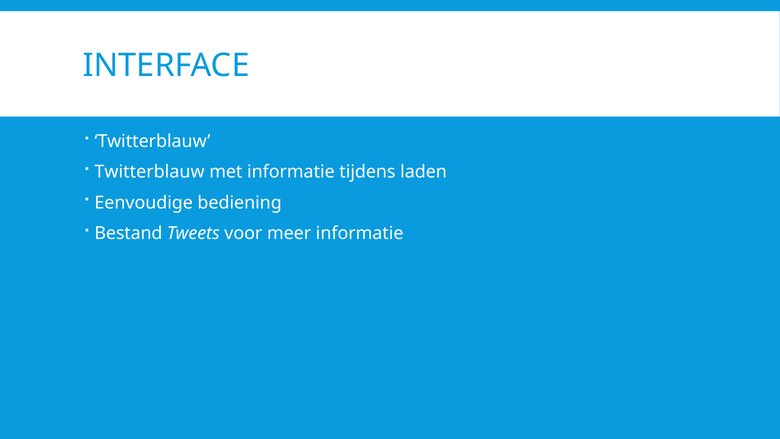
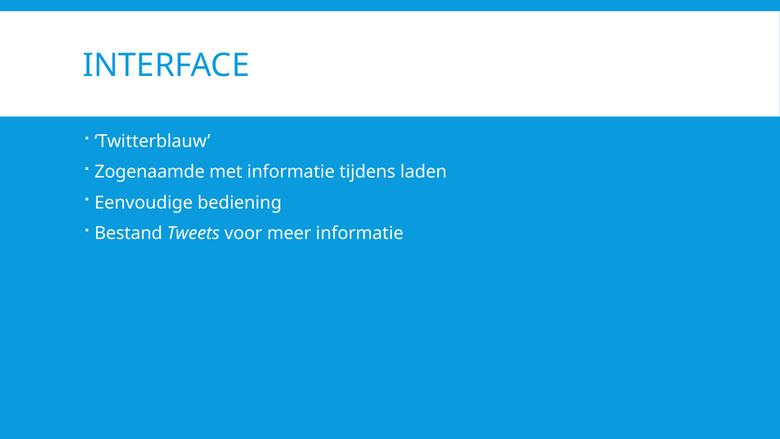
Twitterblauw: Twitterblauw -> Zogenaamde (150, 172)
